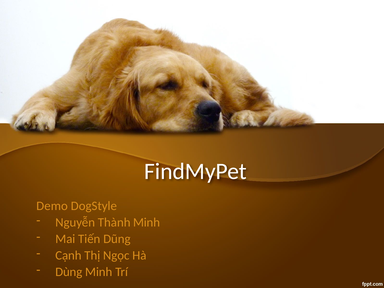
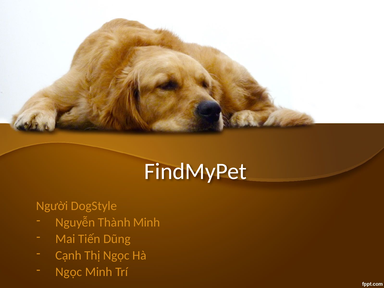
Demo: Demo -> Người (52, 206)
Dùng: Dùng -> Ngọc (69, 272)
